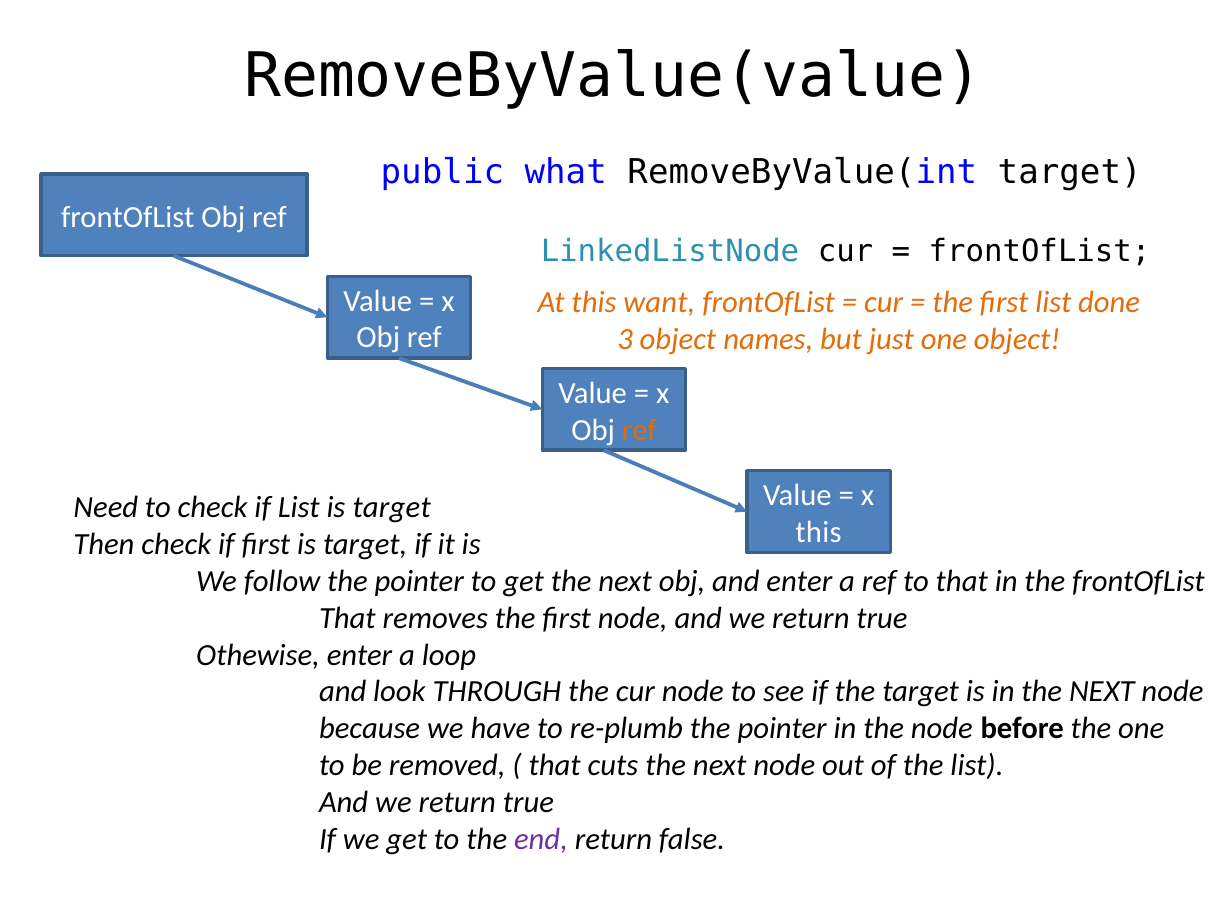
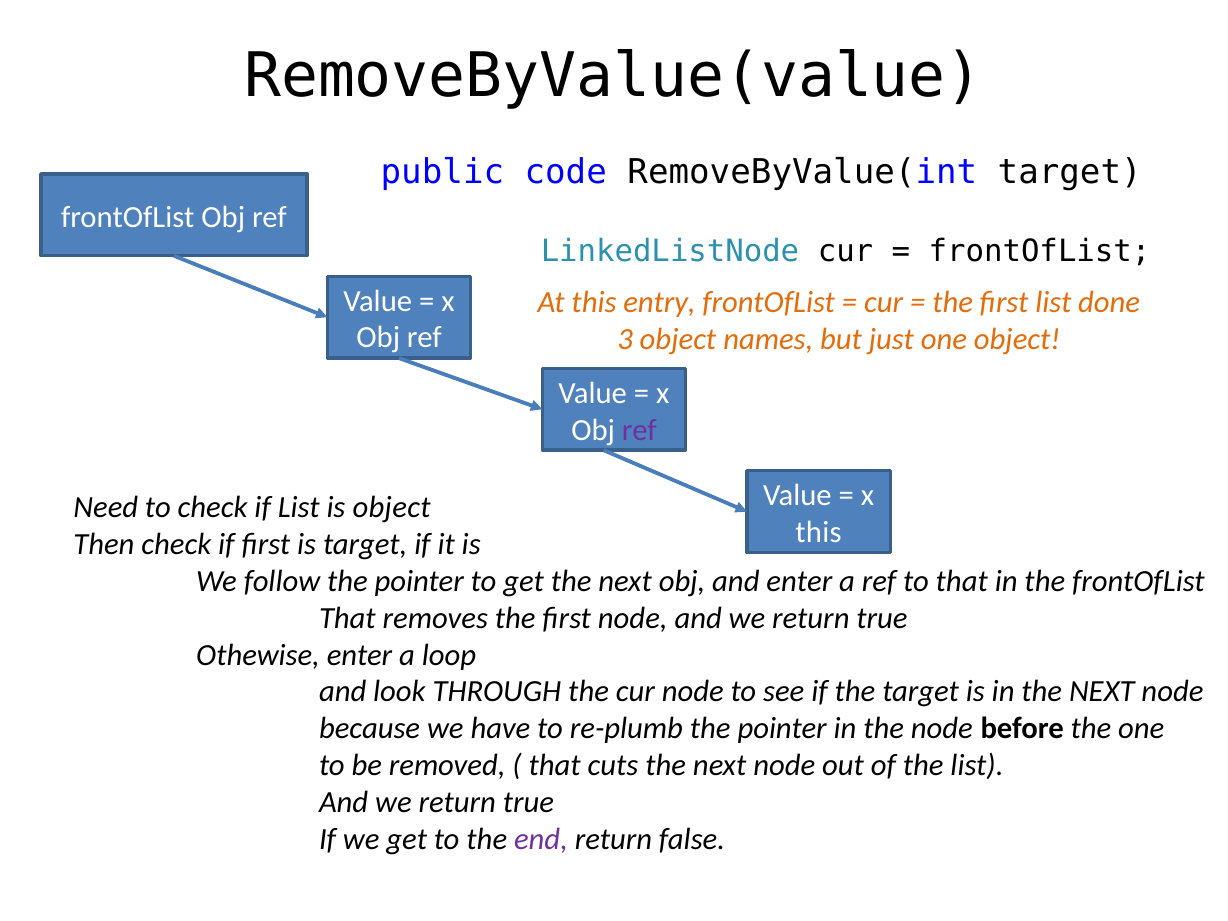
what: what -> code (566, 172)
want: want -> entry (659, 303)
ref colour: orange -> purple (639, 430)
List is target: target -> object (392, 508)
